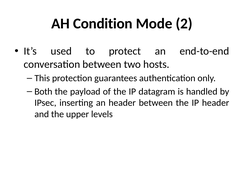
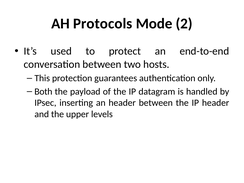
Condition: Condition -> Protocols (103, 24)
